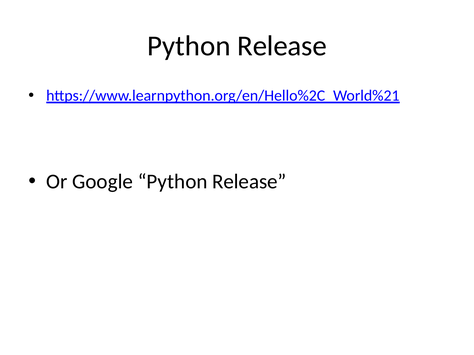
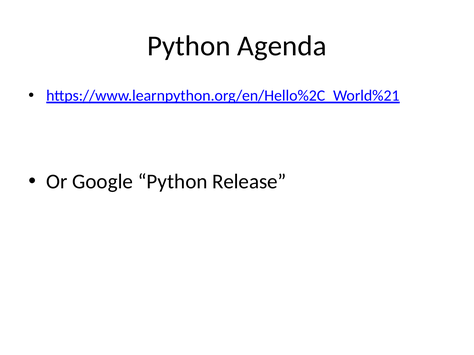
Release: Release -> Agenda (282, 46)
